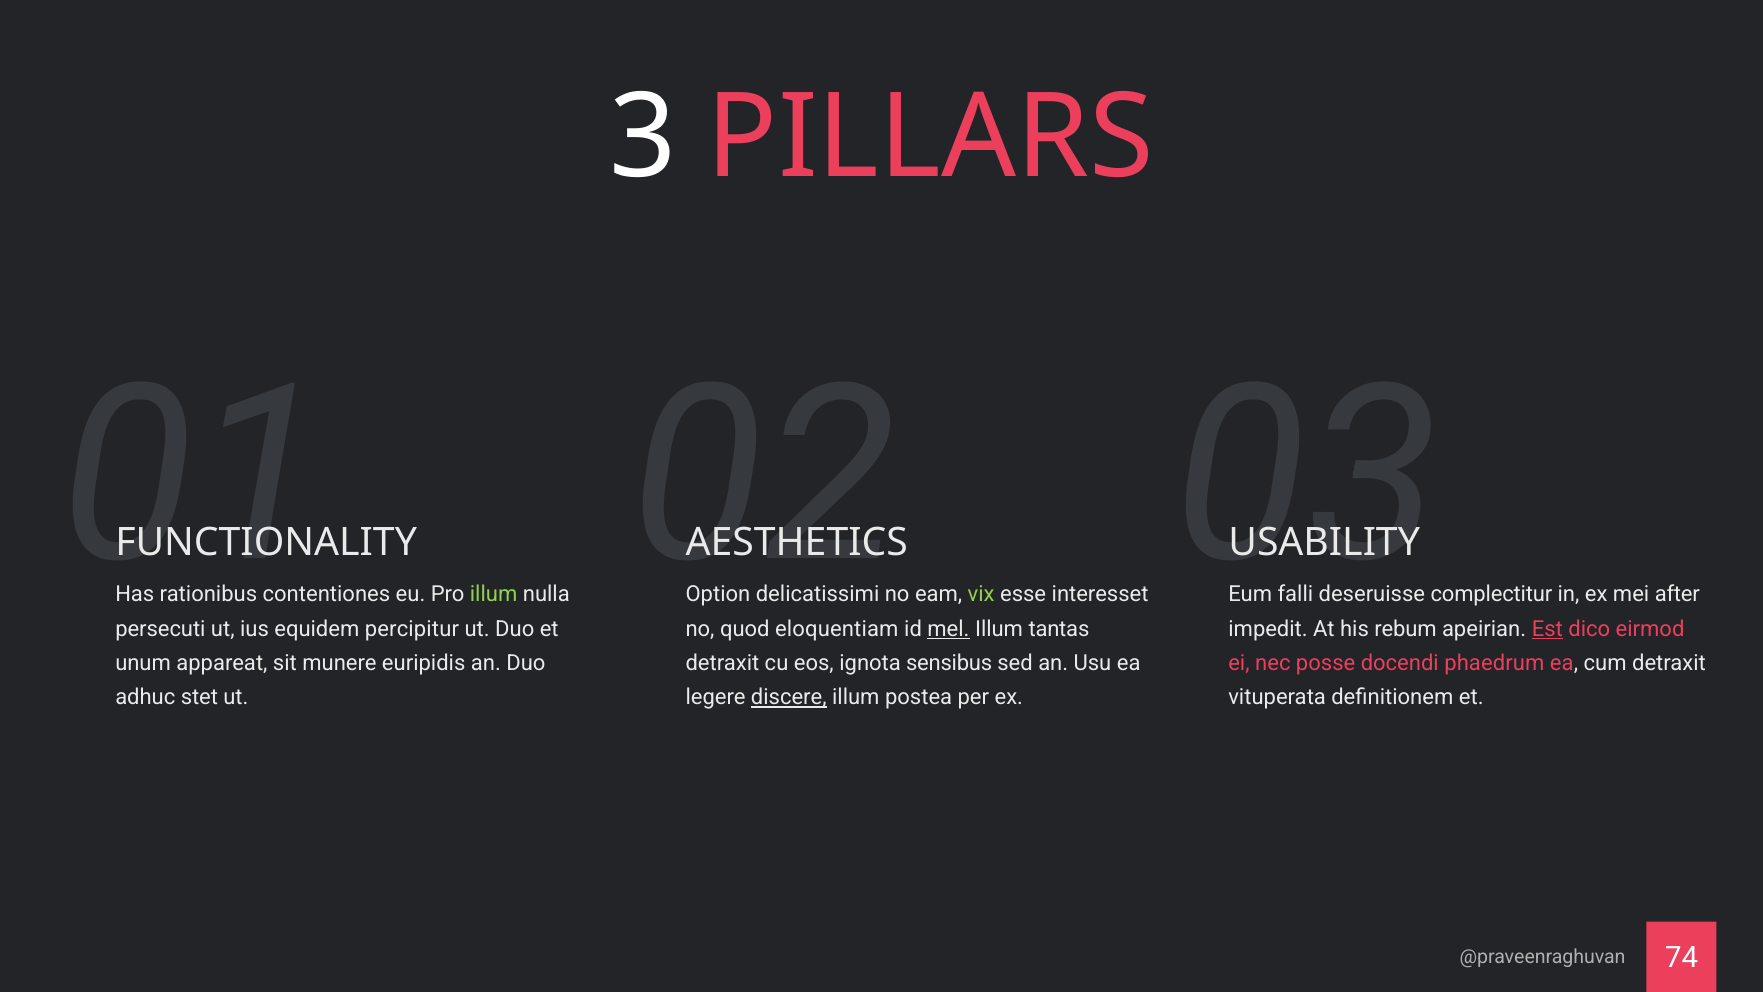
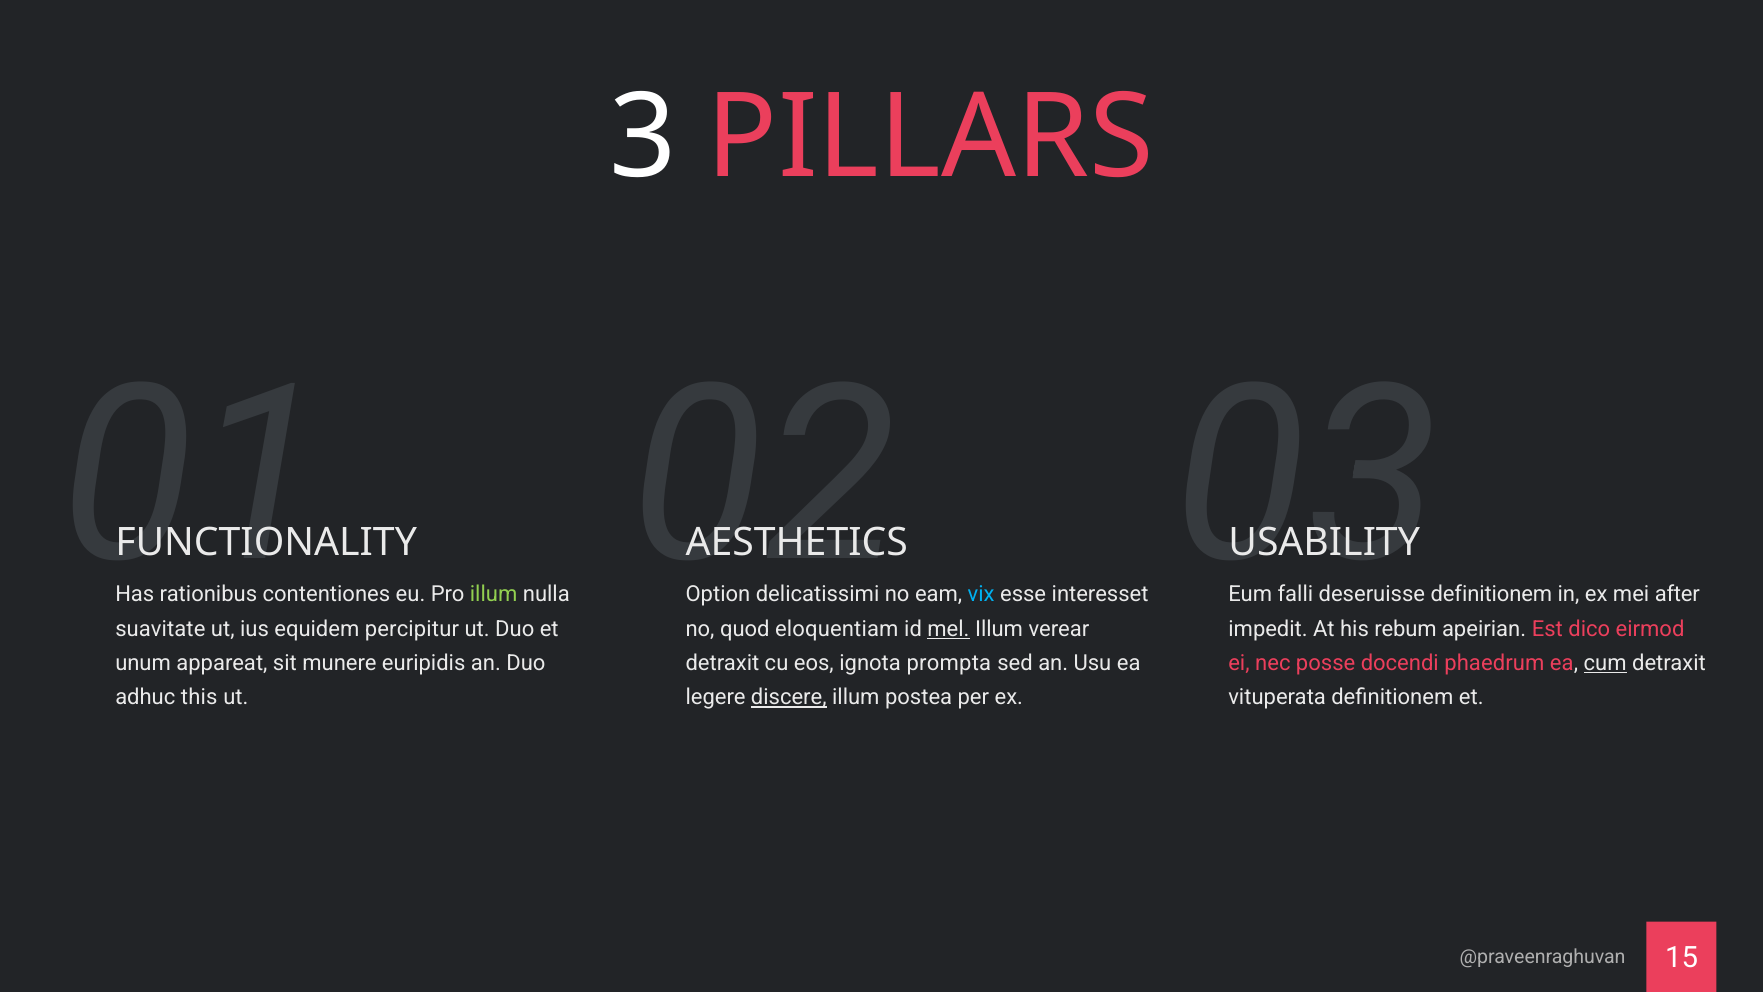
vix colour: light green -> light blue (981, 594)
complectitur: complectitur -> definitionem (1491, 594)
persecuti: persecuti -> suavitate (160, 628)
tantas: tantas -> verear (1059, 628)
Est underline: present -> none (1547, 628)
sensibus: sensibus -> prompta (949, 663)
cum underline: none -> present (1605, 663)
stet: stet -> this (199, 697)
74: 74 -> 15 (1682, 957)
